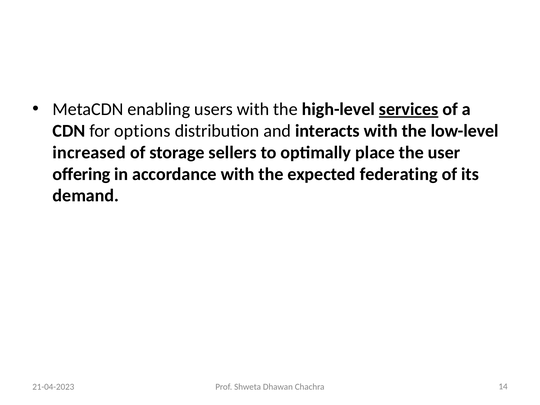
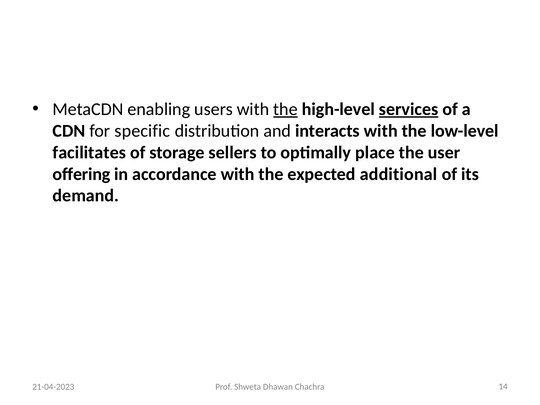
the underline: none -> present (285, 109)
options: options -> specific (142, 131)
increased: increased -> facilitates (89, 152)
federating: federating -> additional (399, 174)
